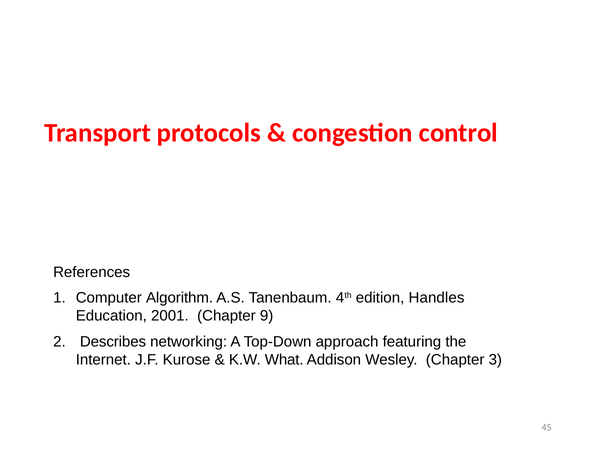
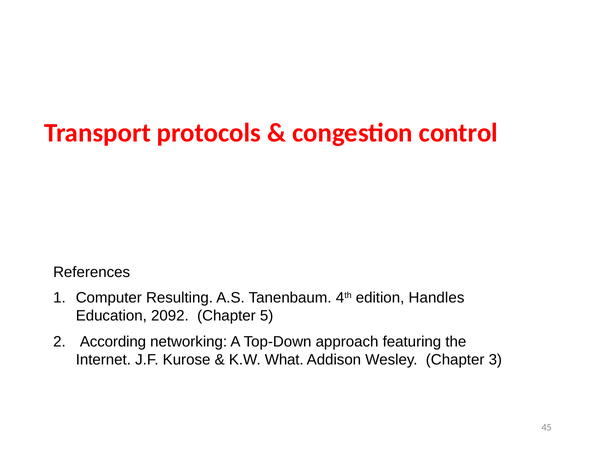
Algorithm: Algorithm -> Resulting (180, 298)
2001: 2001 -> 2092 (170, 316)
9: 9 -> 5 (267, 316)
Describes: Describes -> According (113, 342)
